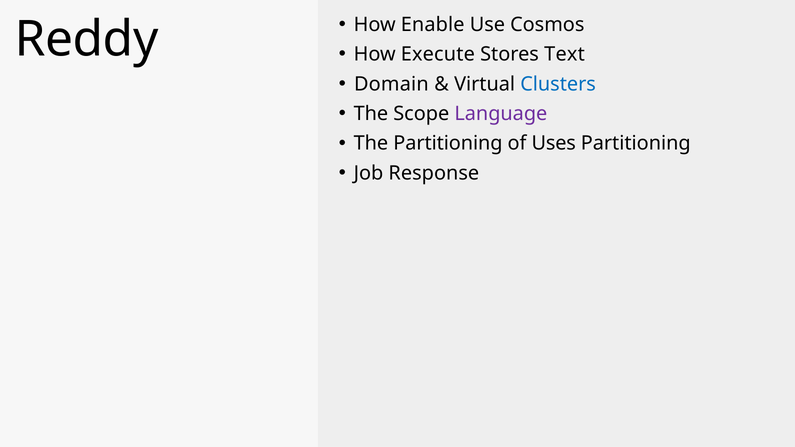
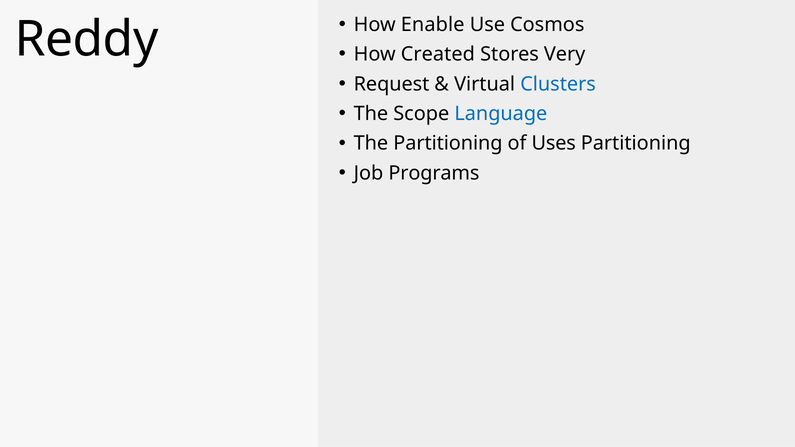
Execute: Execute -> Created (438, 54)
Text: Text -> Very (565, 54)
Domain: Domain -> Request (392, 84)
Language colour: purple -> blue (501, 114)
Response: Response -> Programs (434, 173)
